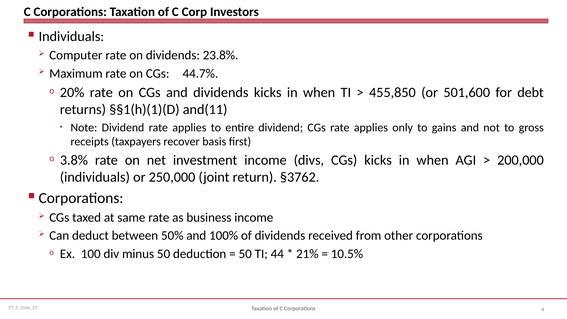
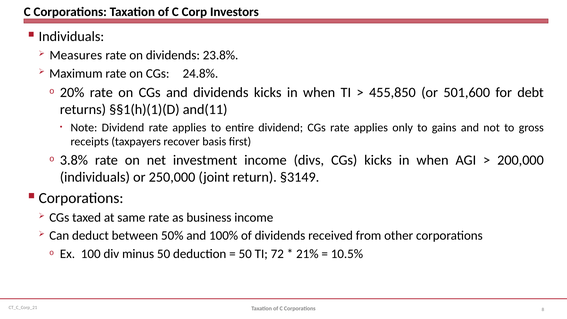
Computer: Computer -> Measures (76, 55)
44.7%: 44.7% -> 24.8% (200, 73)
§3762: §3762 -> §3149 (300, 177)
44: 44 -> 72 (277, 254)
